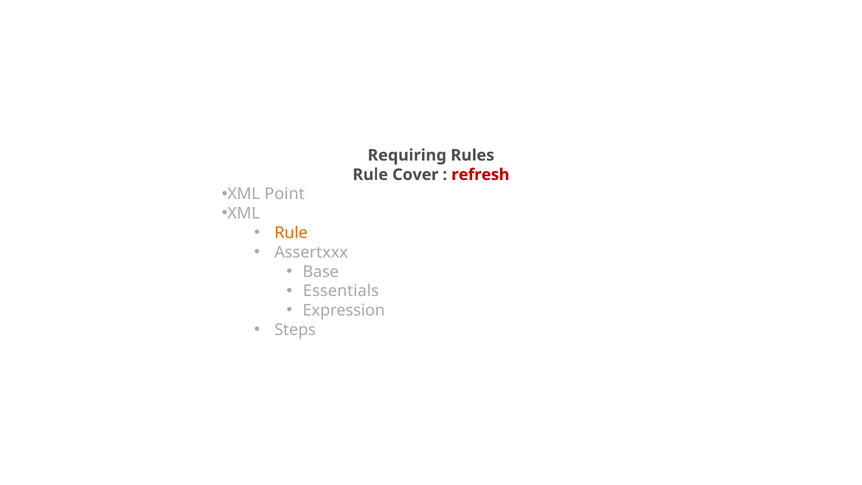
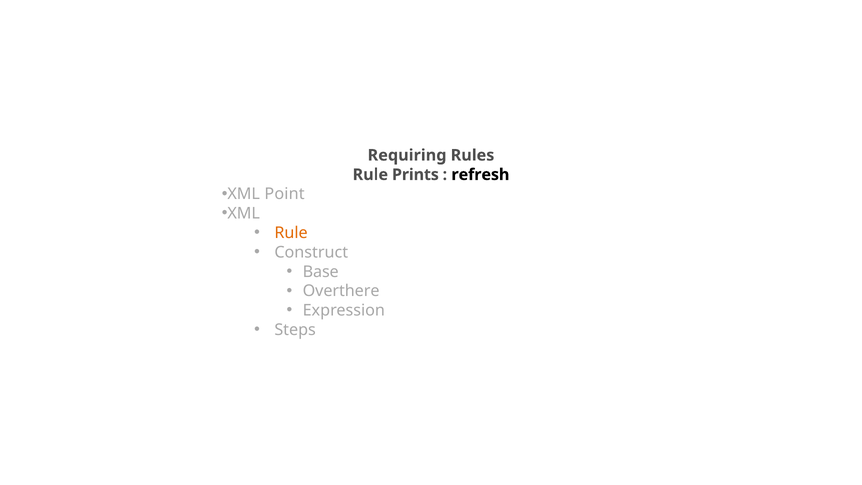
Cover: Cover -> Prints (415, 175)
refresh colour: red -> black (480, 175)
Assertxxx: Assertxxx -> Construct (311, 252)
Essentials: Essentials -> Overthere (341, 291)
